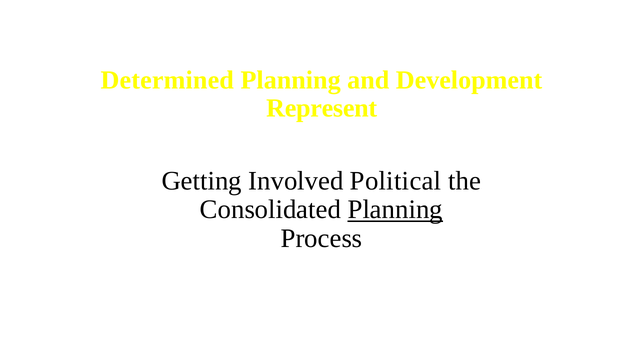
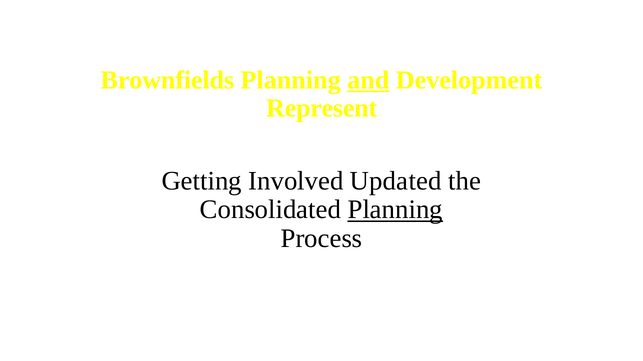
Determined: Determined -> Brownfields (167, 80)
and underline: none -> present (368, 80)
Political: Political -> Updated (396, 181)
